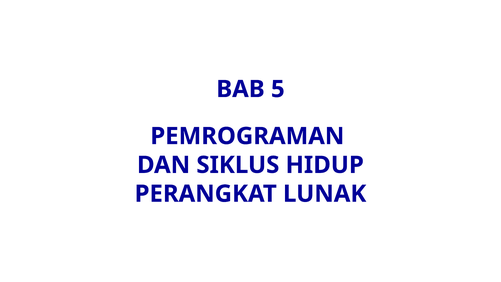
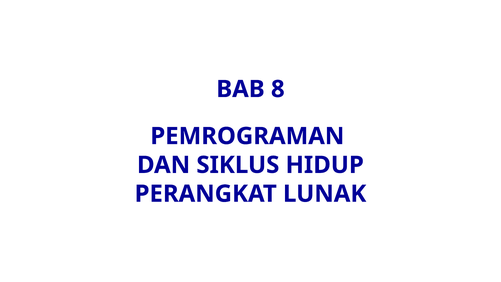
5: 5 -> 8 (278, 89)
